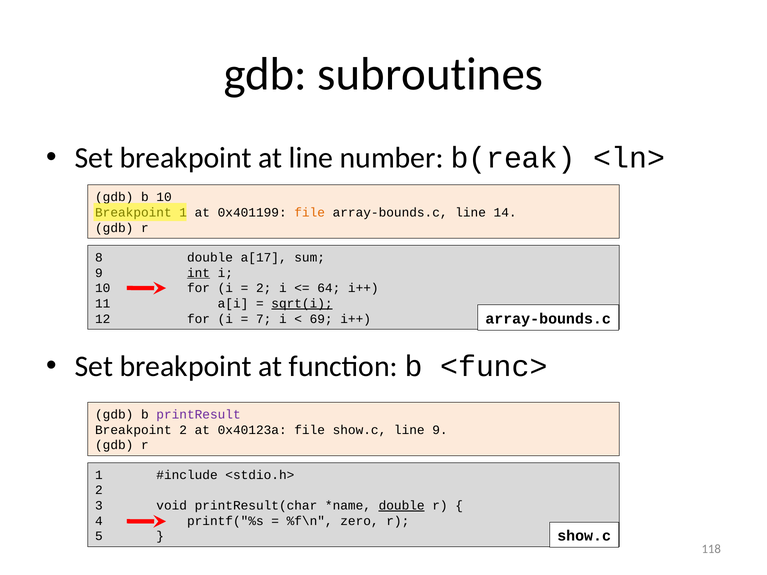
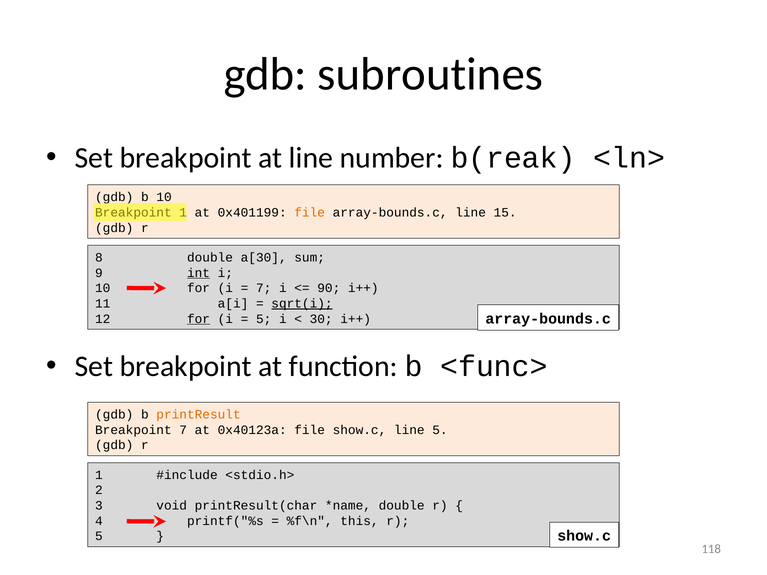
14: 14 -> 15 (505, 213)
a[17: a[17 -> a[30 (264, 258)
2: 2 -> 7 (264, 288)
64: 64 -> 90 (329, 288)
for underline: none -> present (199, 319)
7: 7 -> 5 (264, 319)
69: 69 -> 30 (321, 319)
printResult colour: purple -> orange (199, 415)
Breakpoint 2: 2 -> 7 (183, 430)
line 9: 9 -> 5 (440, 430)
double underline: present -> none (402, 506)
zero: zero -> this (359, 521)
